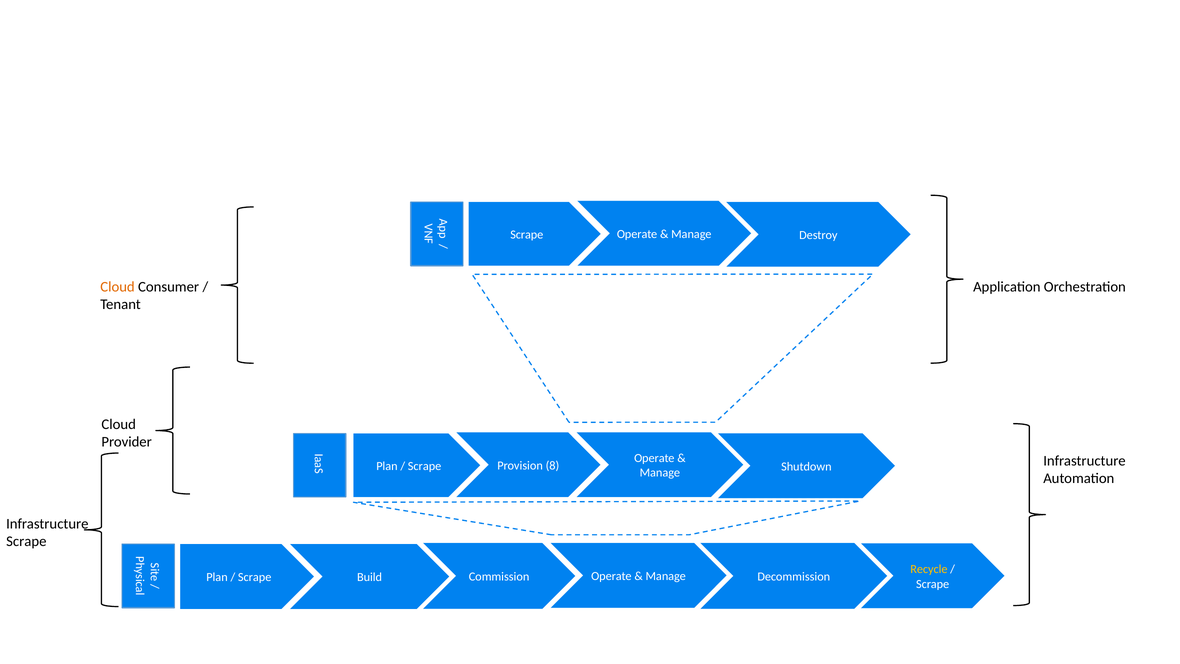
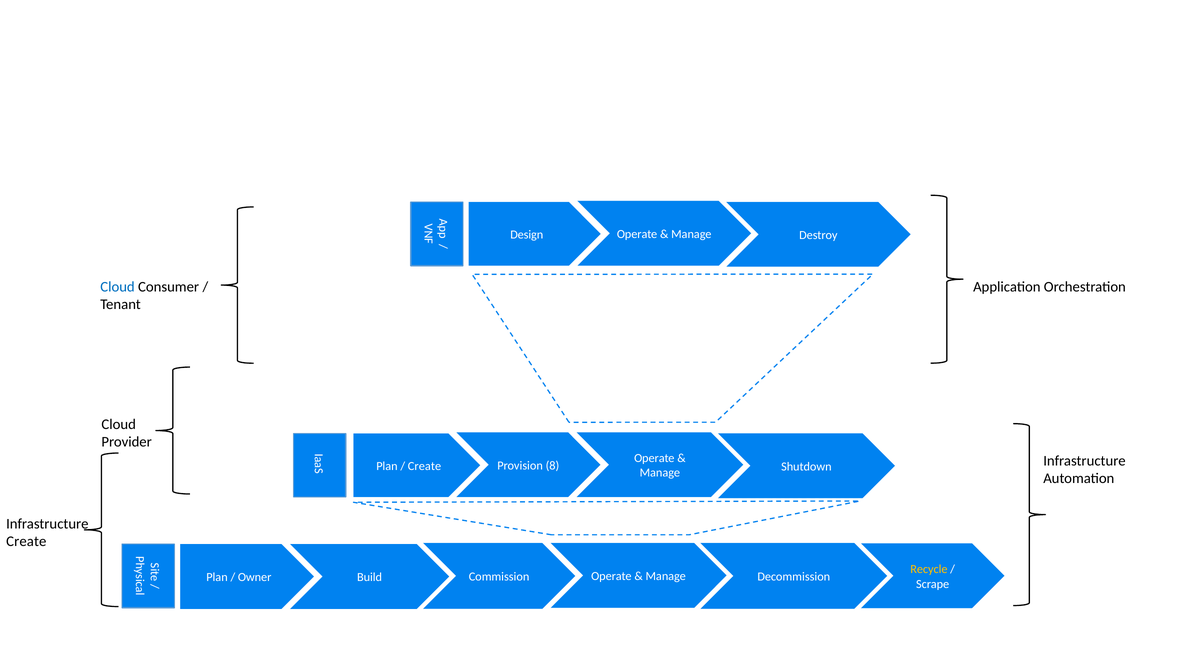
Scrape: Scrape -> Design (527, 235)
Cloud colour: orange -> blue (118, 287)
Scrape: Scrape -> Create (425, 466)
Scrape: Scrape -> Create (26, 541)
Scrape: Scrape -> Owner (255, 577)
